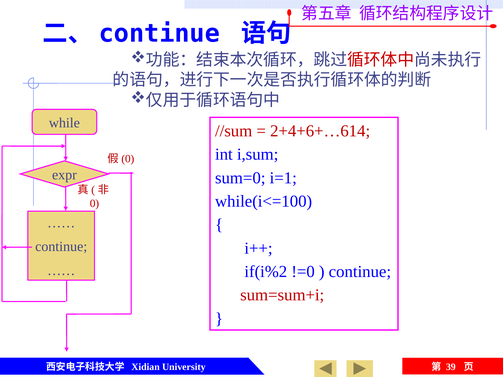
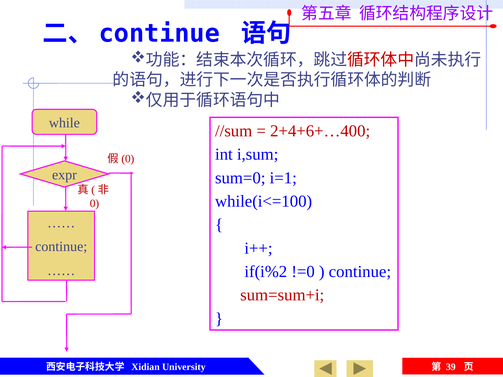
2+4+6+…614: 2+4+6+…614 -> 2+4+6+…400 (320, 131)
